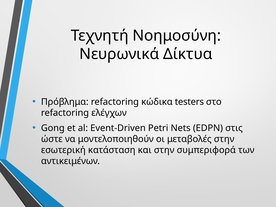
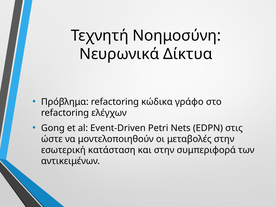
testers: testers -> γράφο (189, 102)
